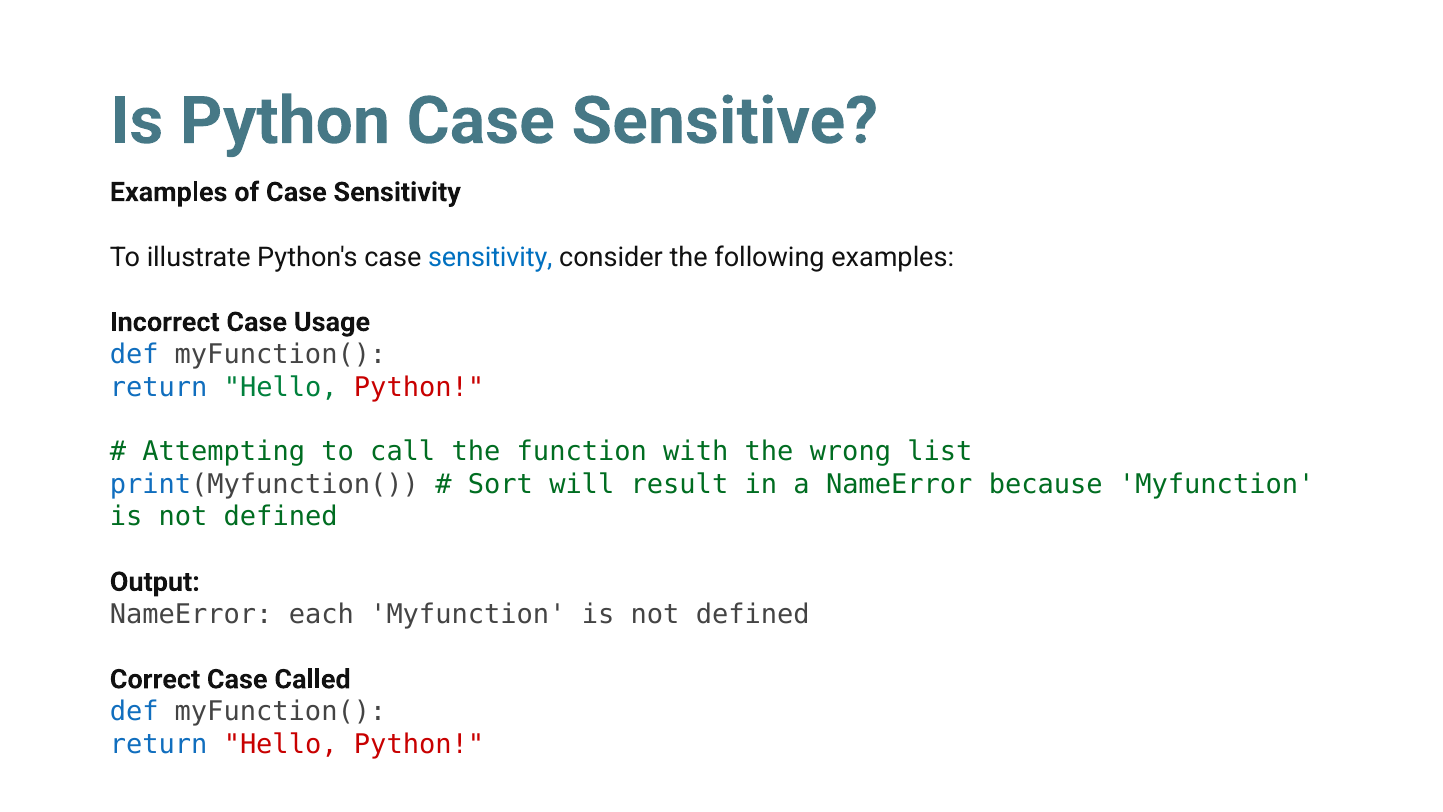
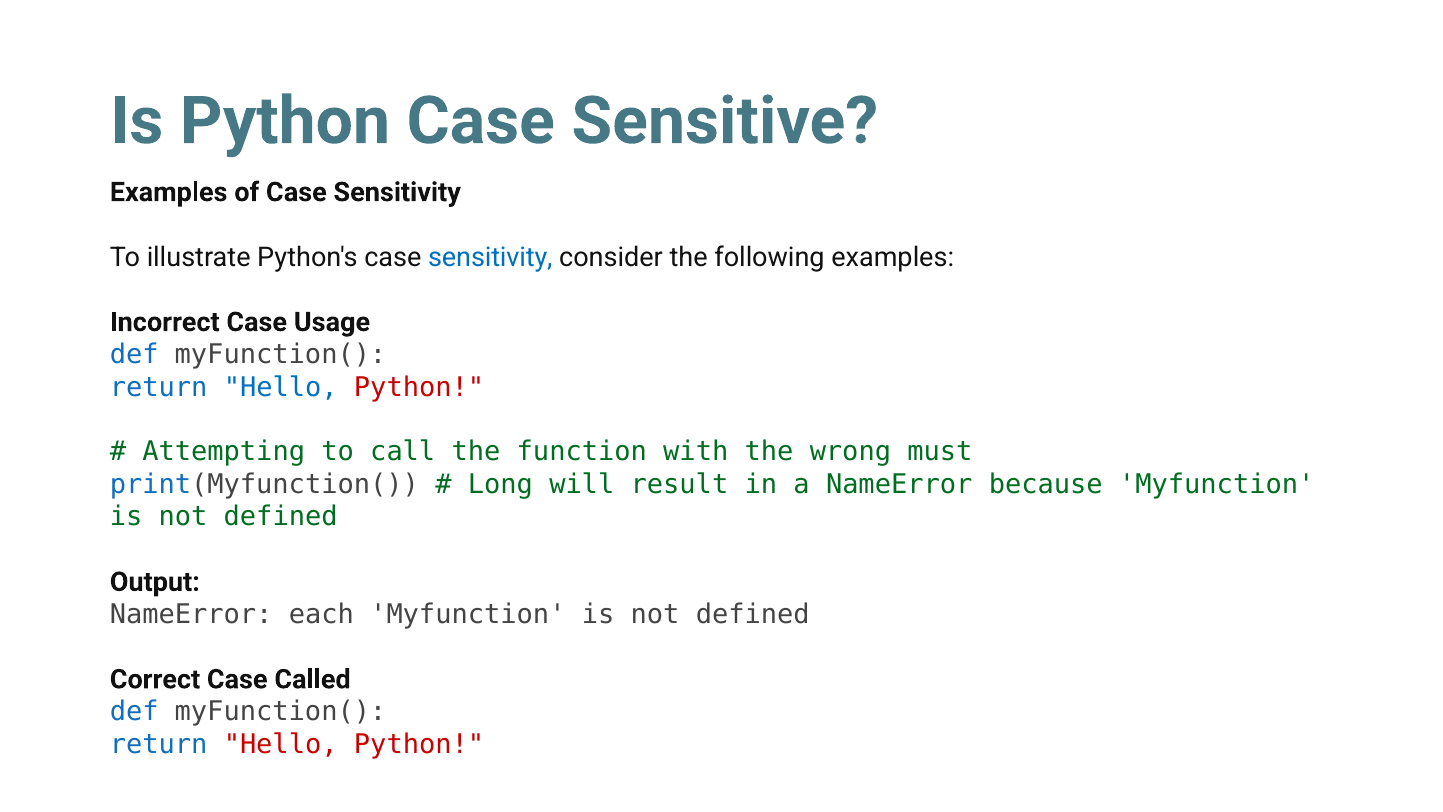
Hello colour: green -> blue (281, 387)
list: list -> must (940, 452)
Sort: Sort -> Long (500, 484)
